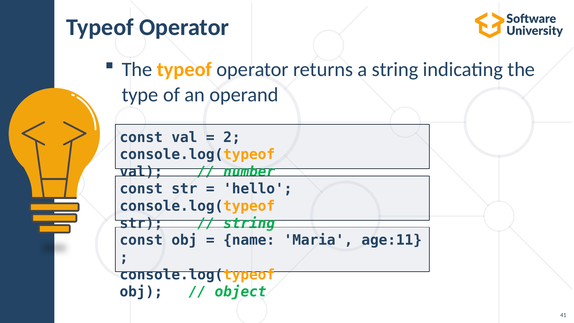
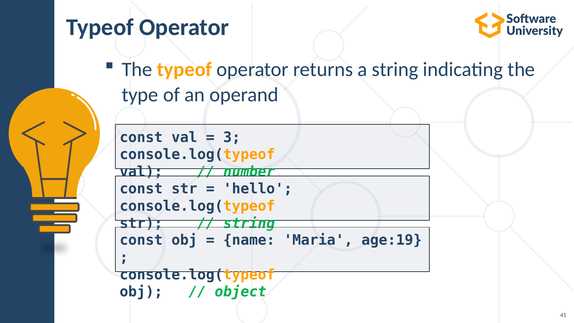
2: 2 -> 3 (232, 137)
age:11: age:11 -> age:19 (392, 240)
